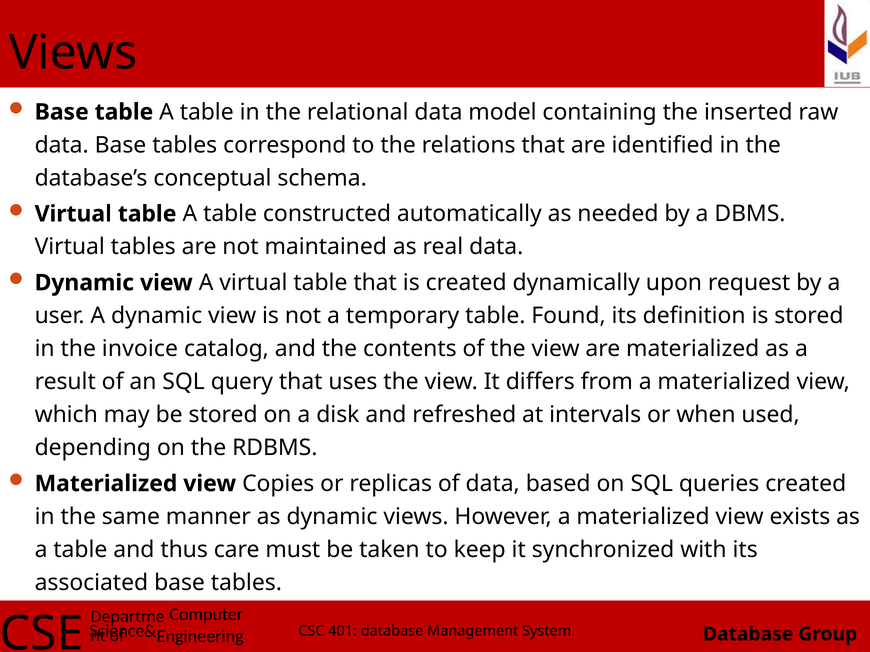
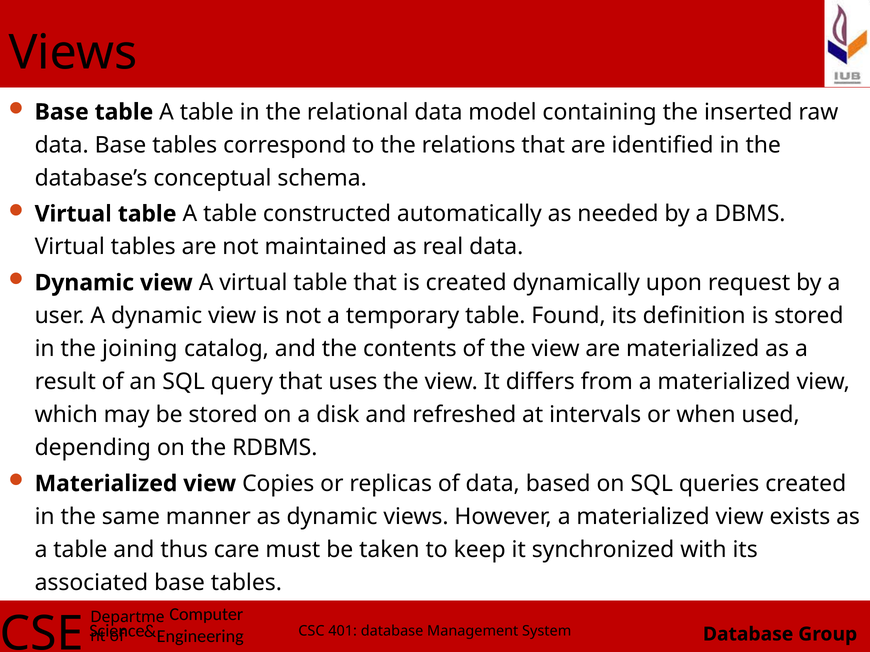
invoice: invoice -> joining (140, 349)
